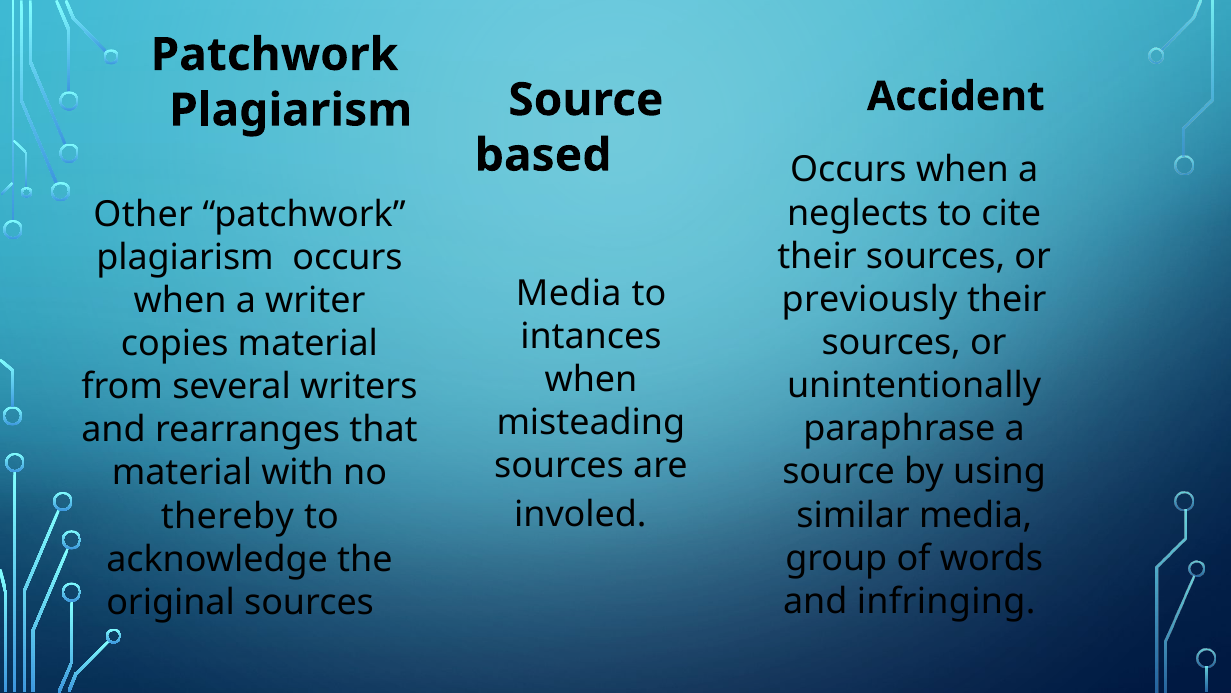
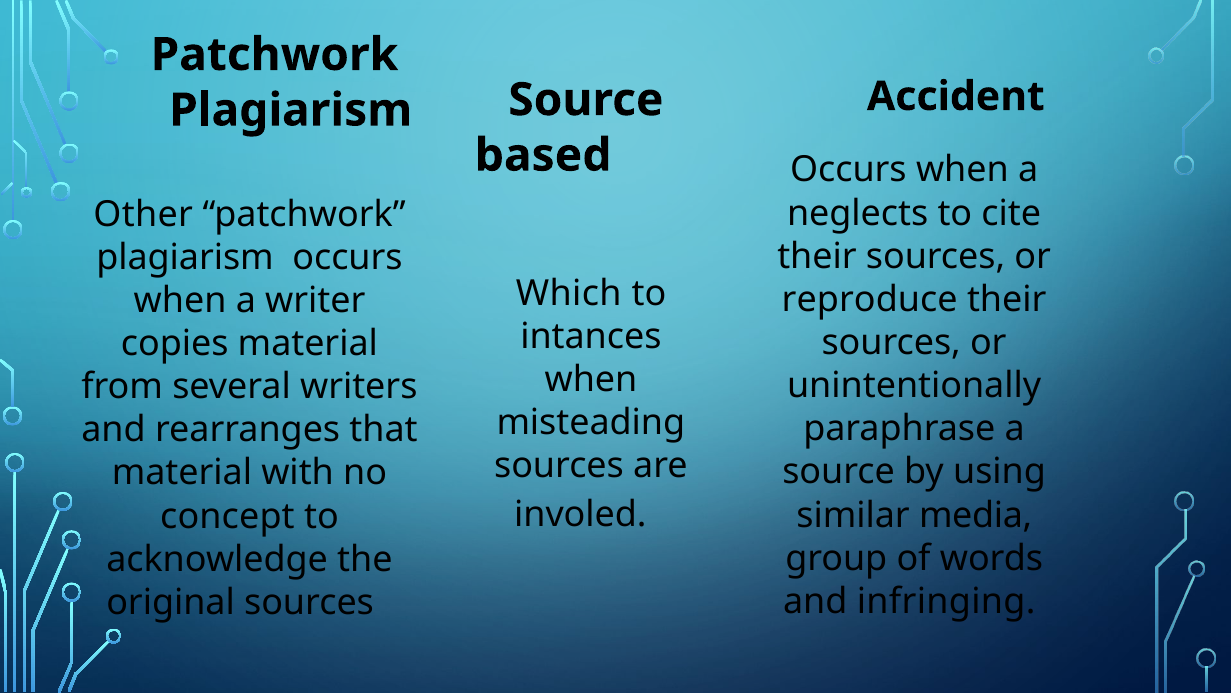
Media: Media -> Which (569, 293)
previously: previously -> reproduce (870, 299)
thereby: thereby -> concept (227, 516)
